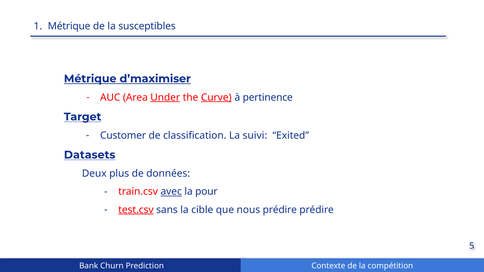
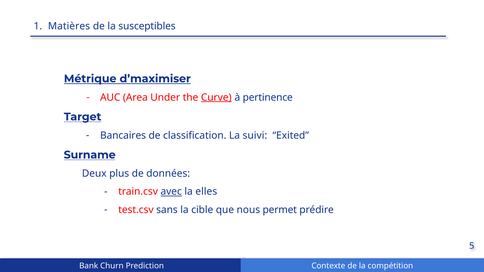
Métrique: Métrique -> Matières (69, 26)
Under underline: present -> none (165, 97)
Customer: Customer -> Bancaires (123, 136)
Datasets: Datasets -> Surname (90, 155)
pour: pour -> elles (206, 192)
test.csv underline: present -> none (136, 210)
nous prédire: prédire -> permet (280, 210)
